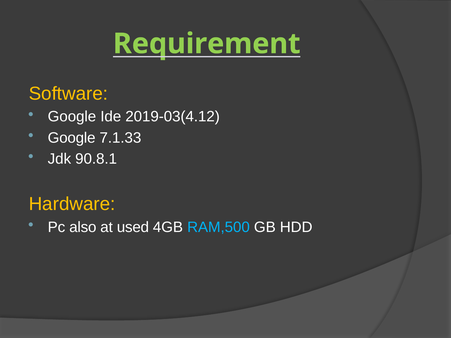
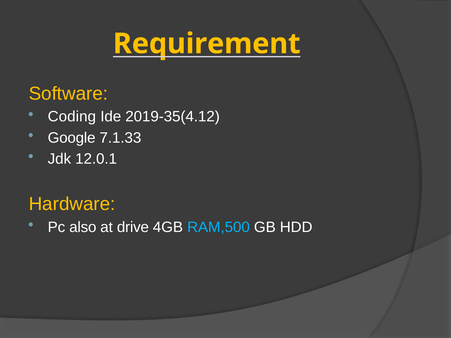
Requirement colour: light green -> yellow (207, 44)
Google: Google -> Coding (72, 117)
2019-03(4.12: 2019-03(4.12 -> 2019-35(4.12 (173, 117)
90.8.1: 90.8.1 -> 12.0.1 (96, 159)
used: used -> drive (133, 227)
